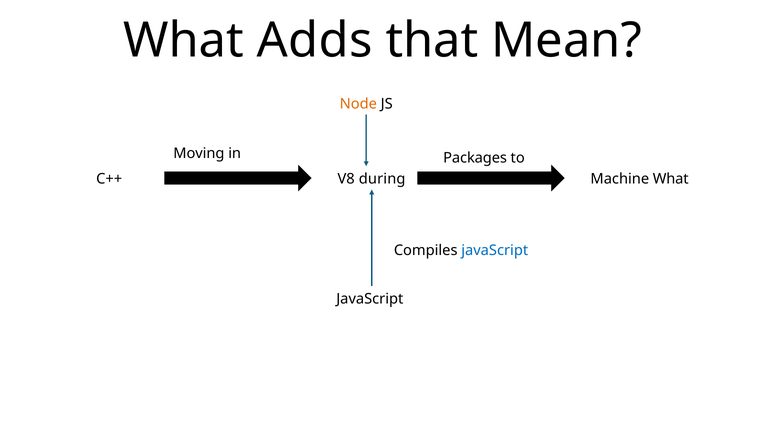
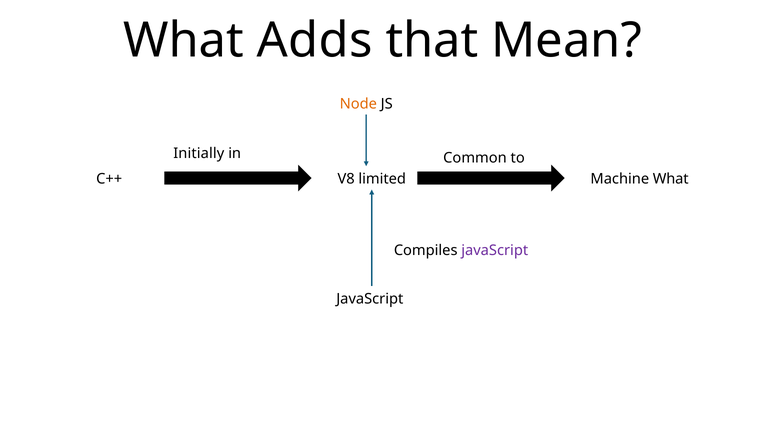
Moving: Moving -> Initially (199, 153)
Packages: Packages -> Common (475, 158)
during: during -> limited (382, 179)
javaScript colour: blue -> purple (495, 251)
